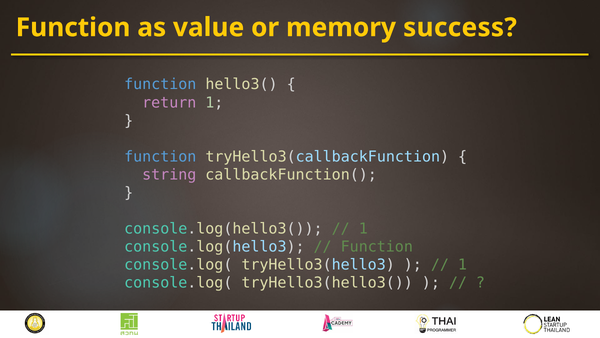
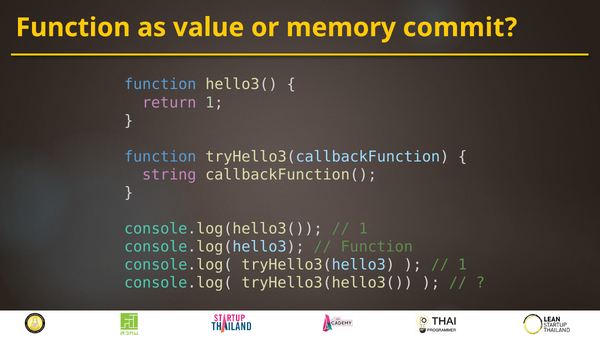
success: success -> commit (460, 27)
